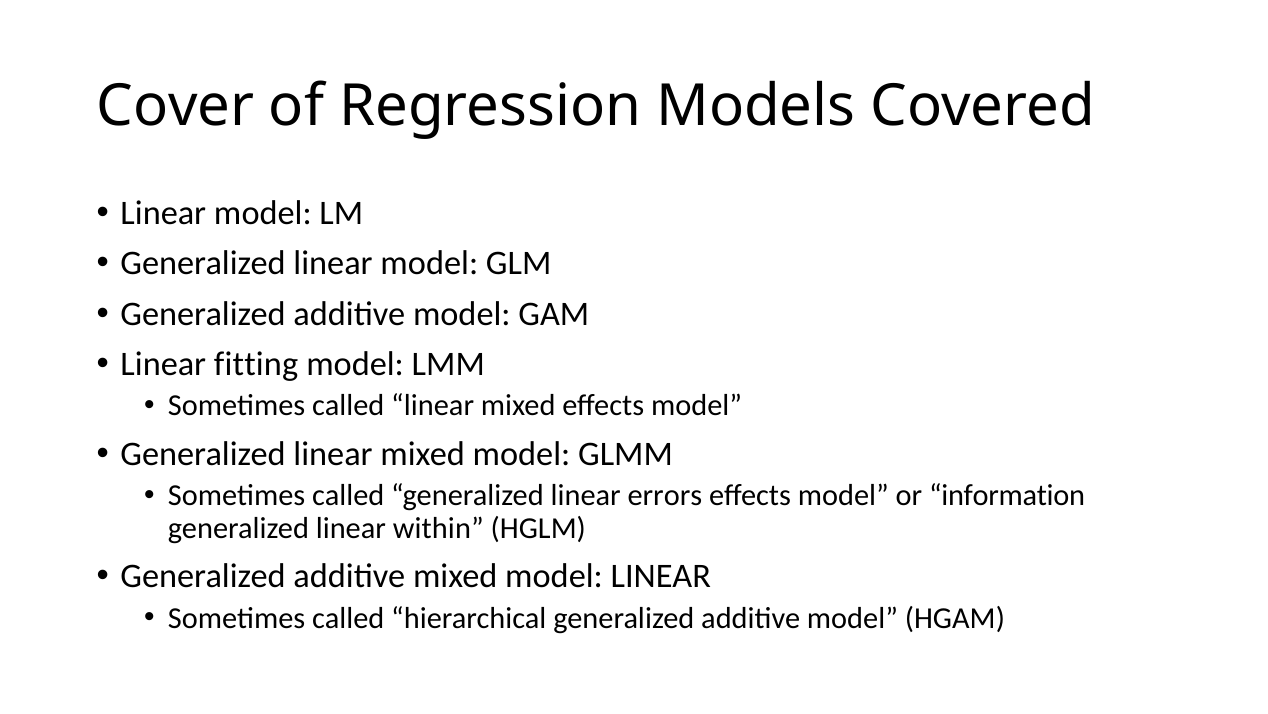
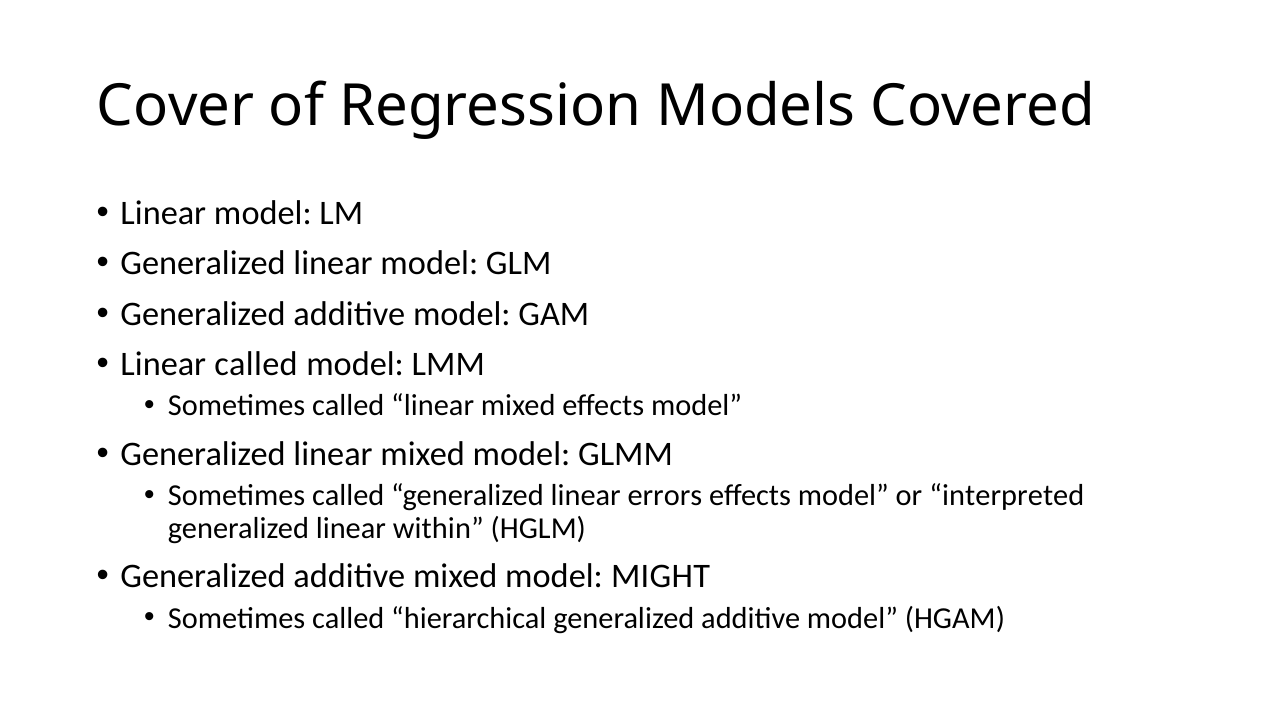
Linear fitting: fitting -> called (256, 364)
information: information -> interpreted (1007, 495)
model LINEAR: LINEAR -> MIGHT (661, 576)
